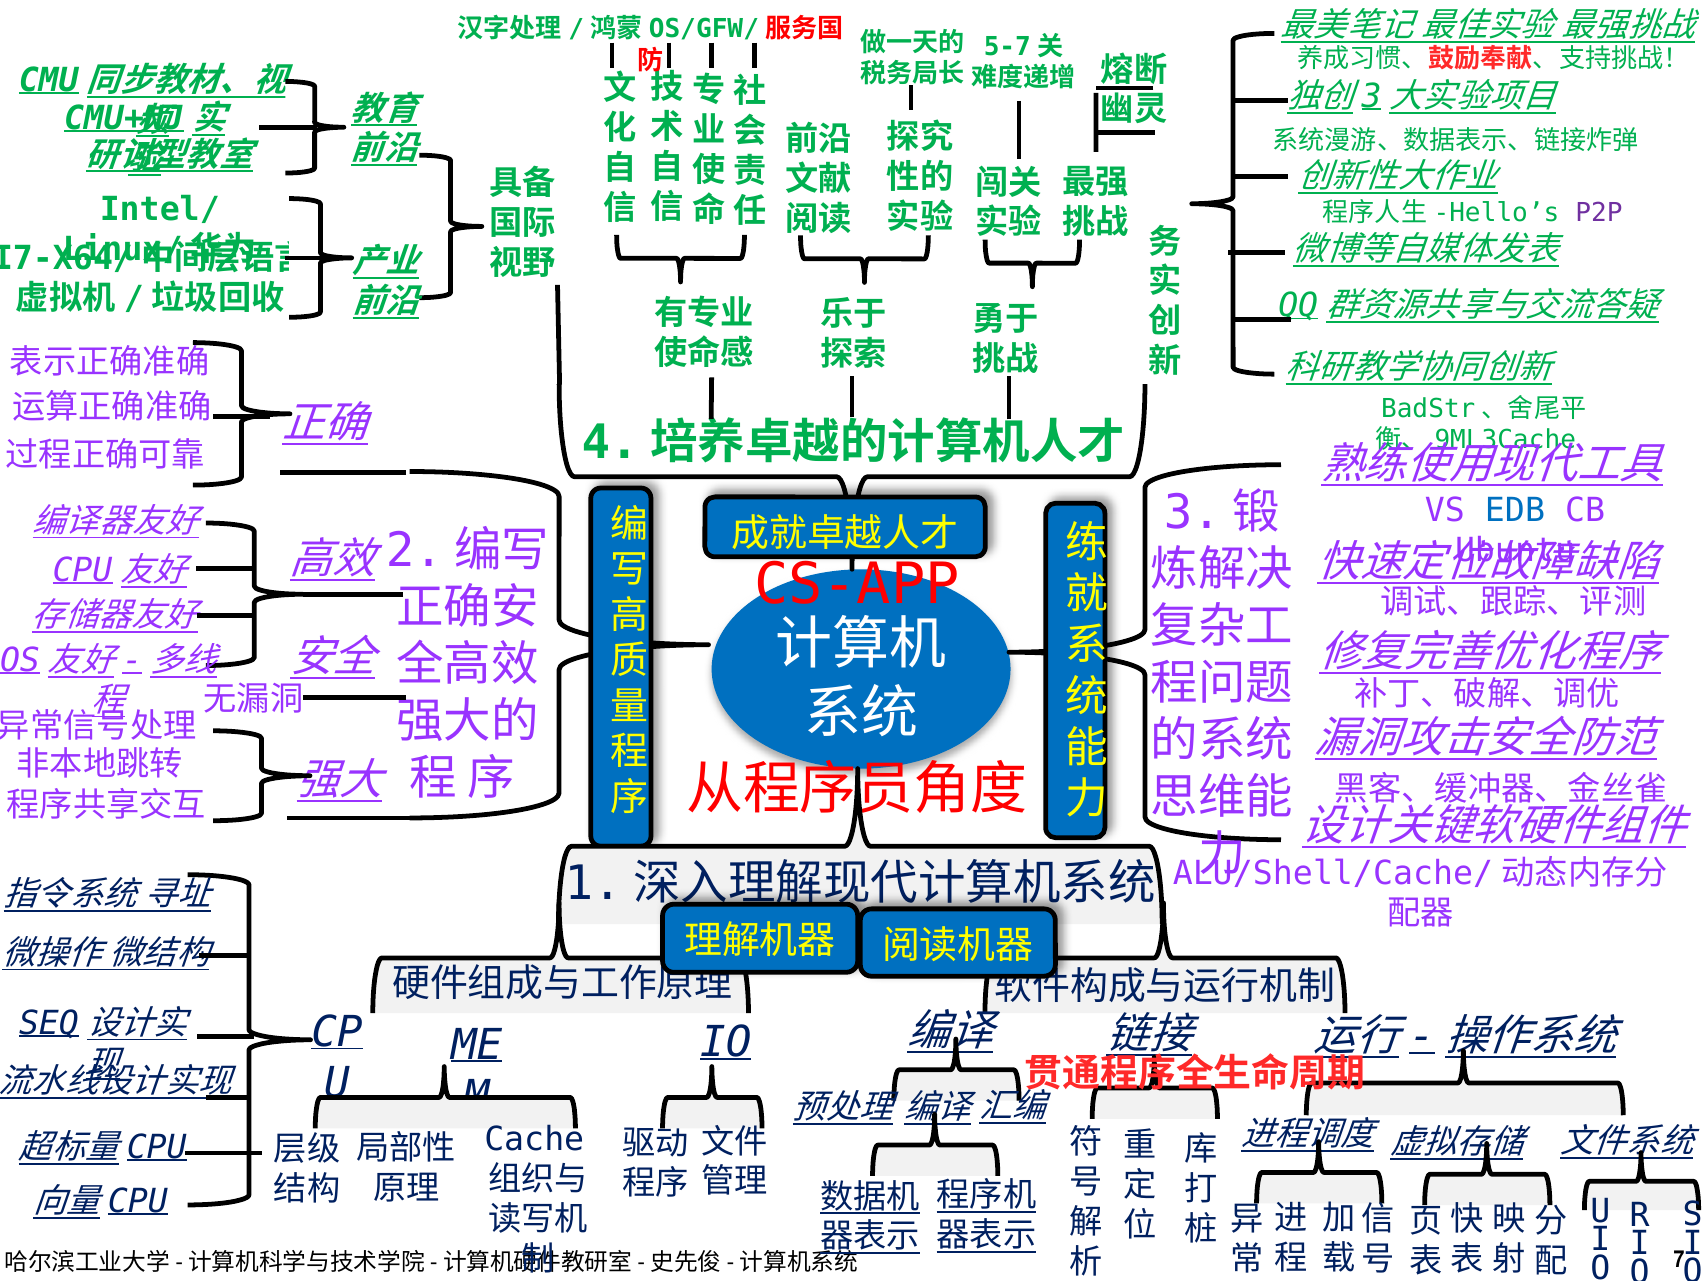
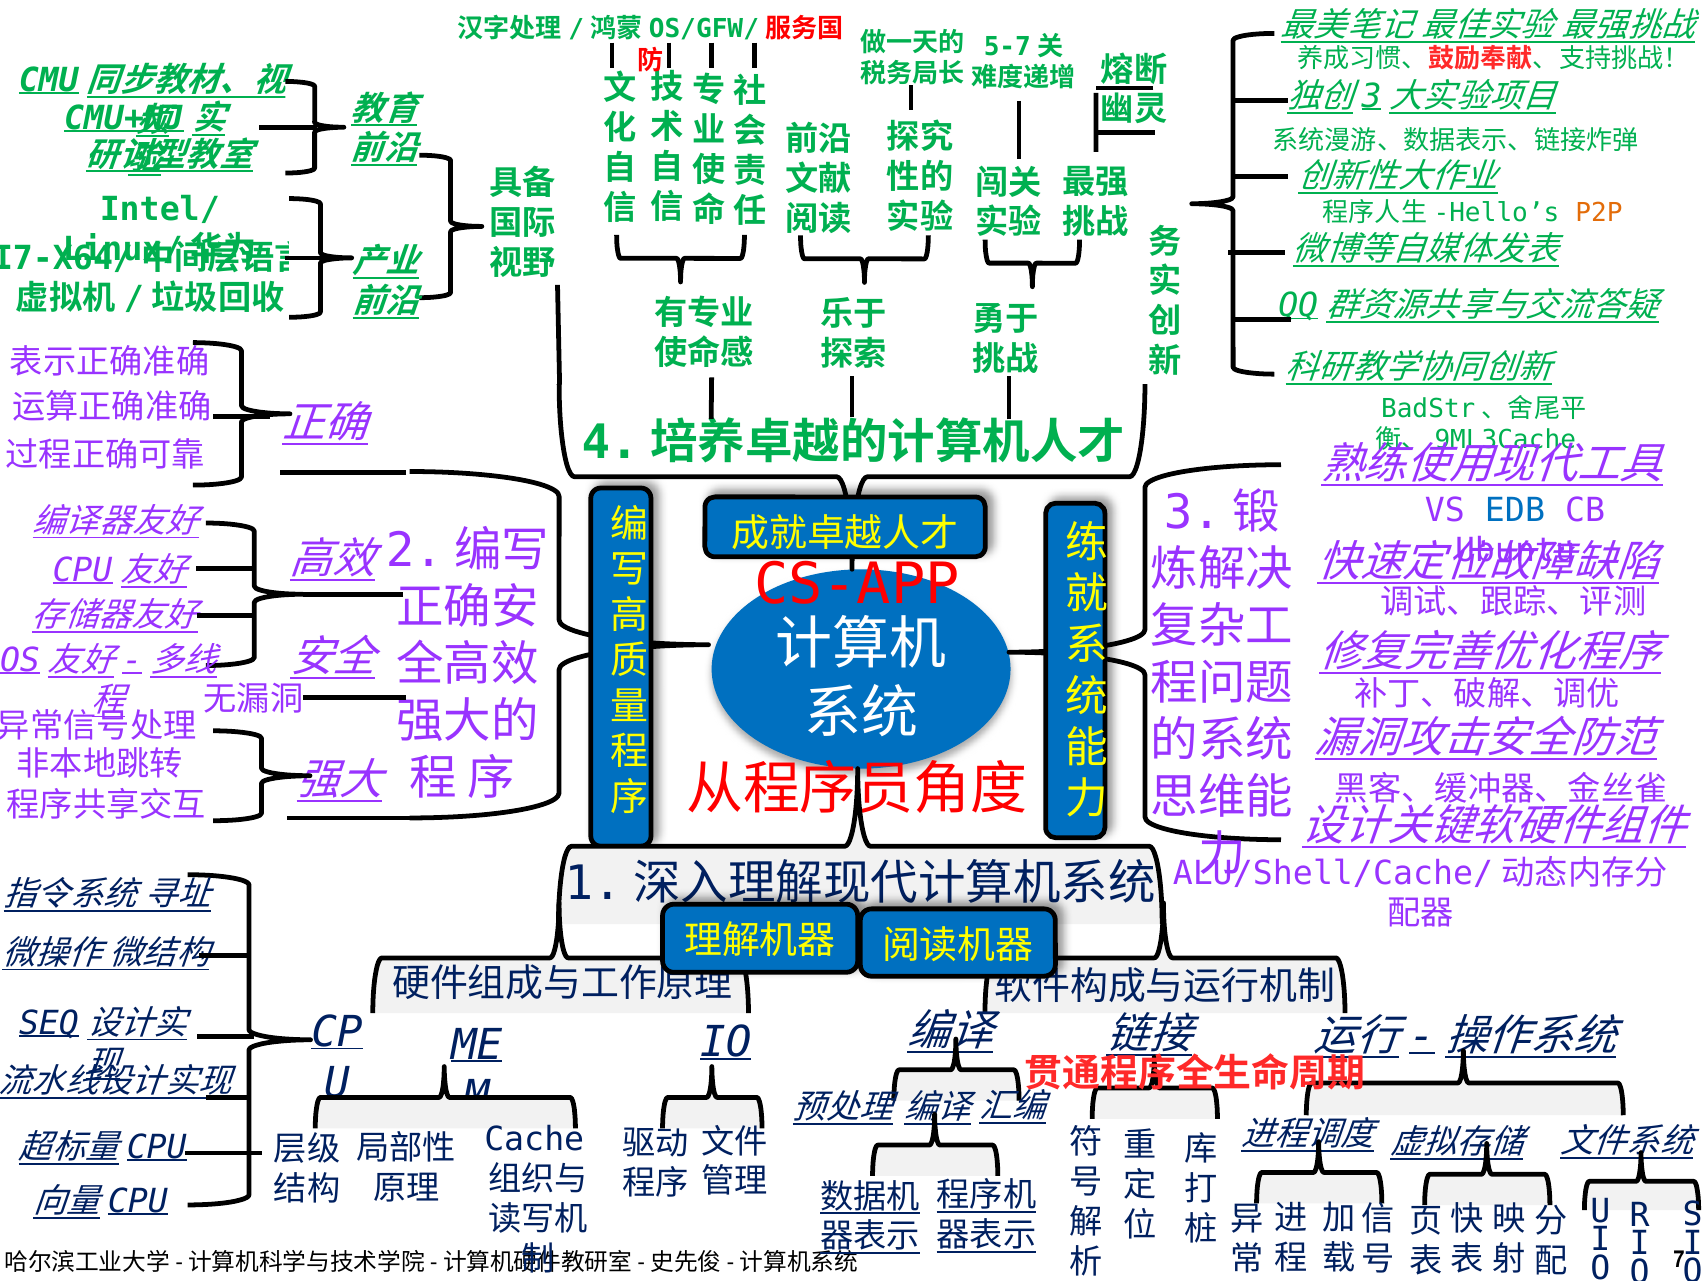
P2P colour: purple -> orange (1599, 213)
